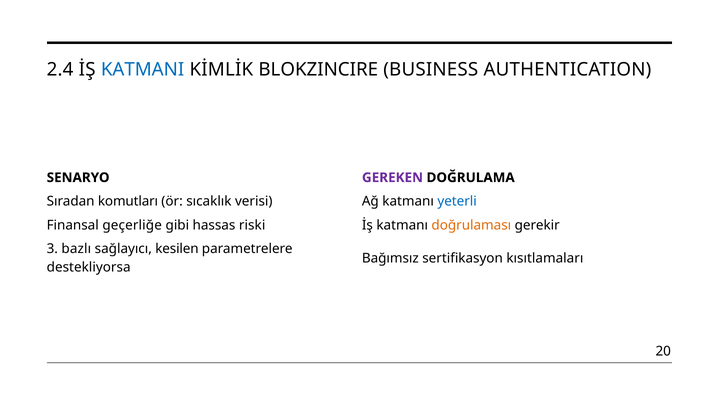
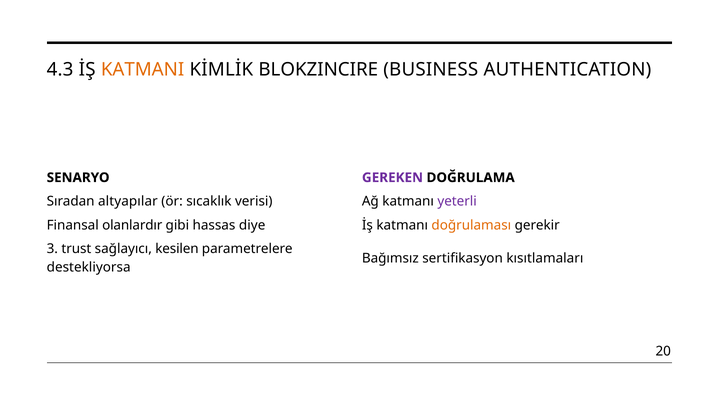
2.4: 2.4 -> 4.3 (60, 70)
KATMANI colour: blue -> orange (143, 70)
komutları: komutları -> altyapılar (128, 201)
yeterli colour: blue -> purple (457, 201)
geçerliğe: geçerliğe -> olanlardır (132, 225)
riski: riski -> diye (252, 225)
bazlı: bazlı -> trust (76, 249)
